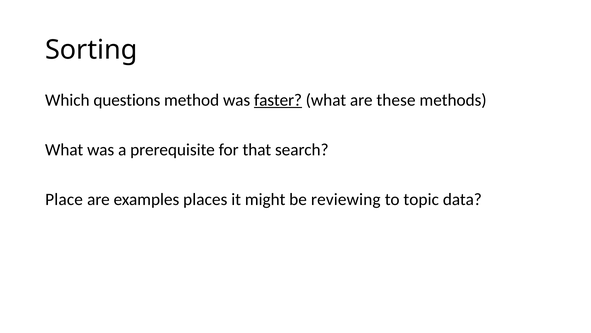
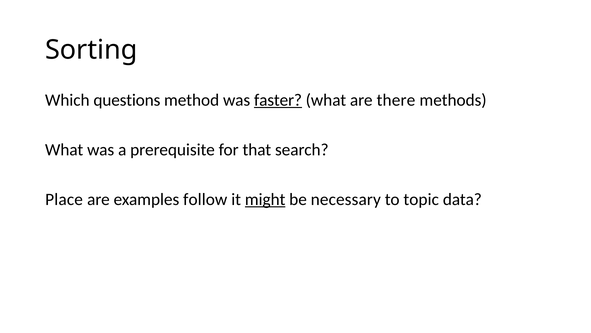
these: these -> there (396, 100)
places: places -> follow (205, 199)
might underline: none -> present (265, 199)
reviewing: reviewing -> necessary (346, 199)
